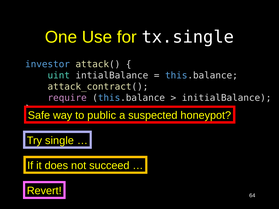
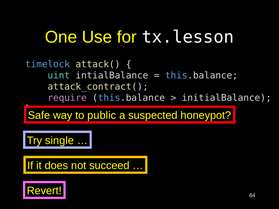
tx.single: tx.single -> tx.lesson (188, 37)
investor: investor -> timelock (48, 64)
